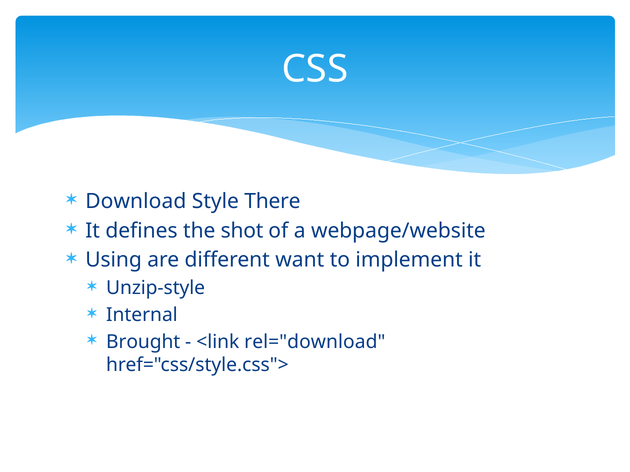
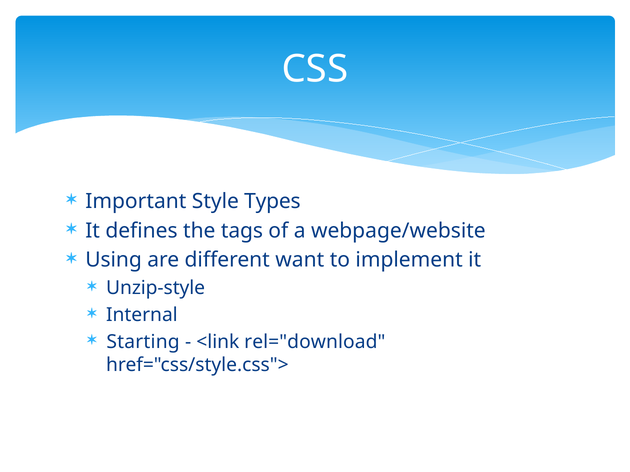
Download: Download -> Important (136, 202)
There: There -> Types (272, 202)
shot: shot -> tags (242, 231)
Brought: Brought -> Starting (143, 342)
